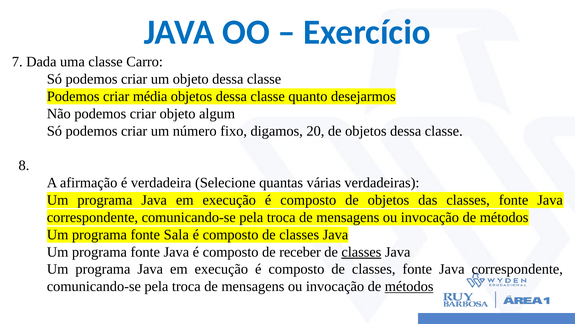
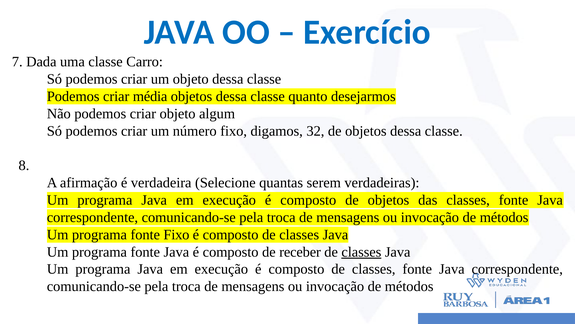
20: 20 -> 32 (315, 131)
várias: várias -> serem (324, 183)
fonte Sala: Sala -> Fixo (176, 234)
métodos underline: present -> none (409, 286)
